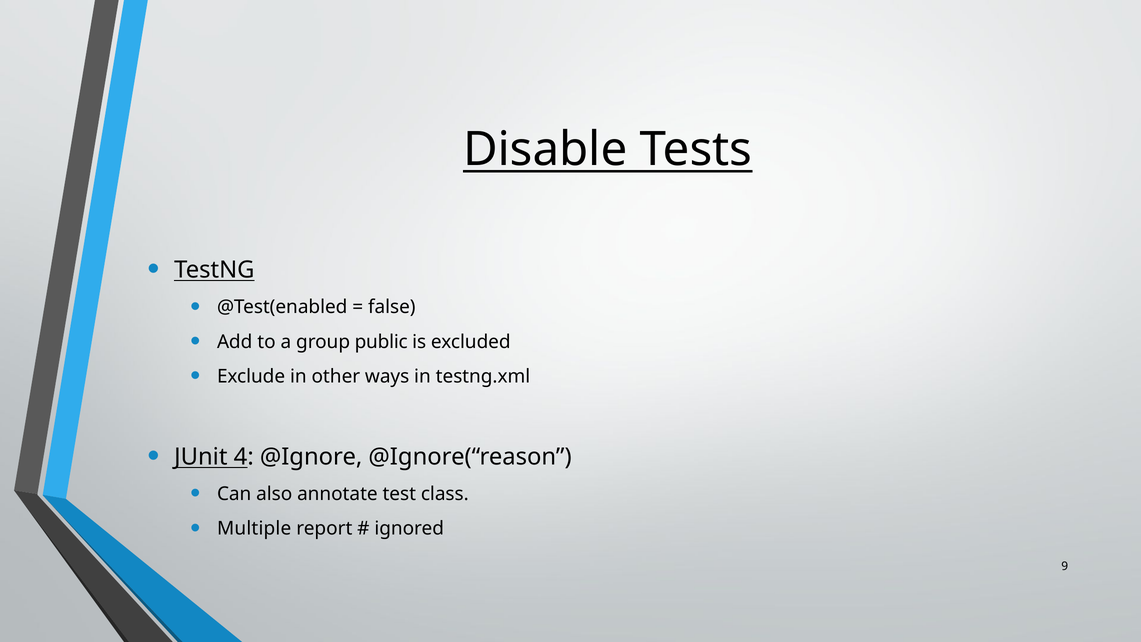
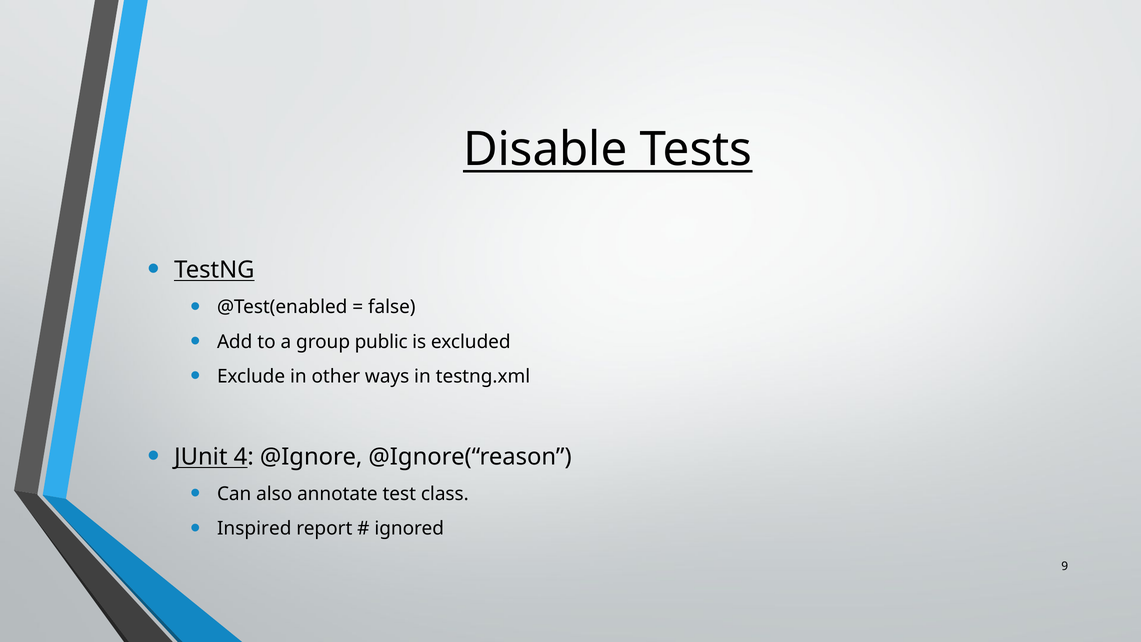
Multiple: Multiple -> Inspired (254, 529)
